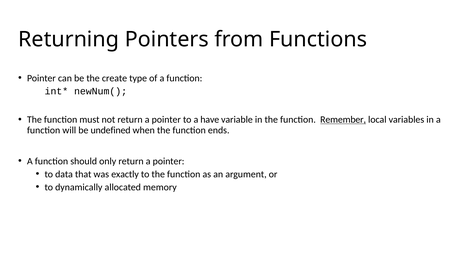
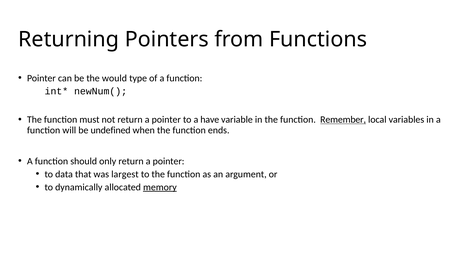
create: create -> would (114, 78)
exactly: exactly -> largest (125, 174)
memory underline: none -> present (160, 187)
